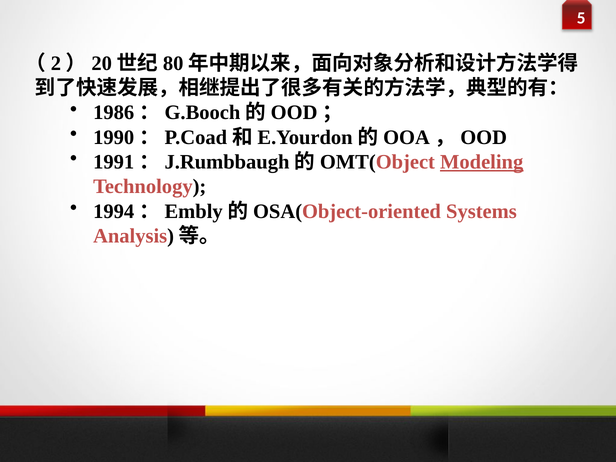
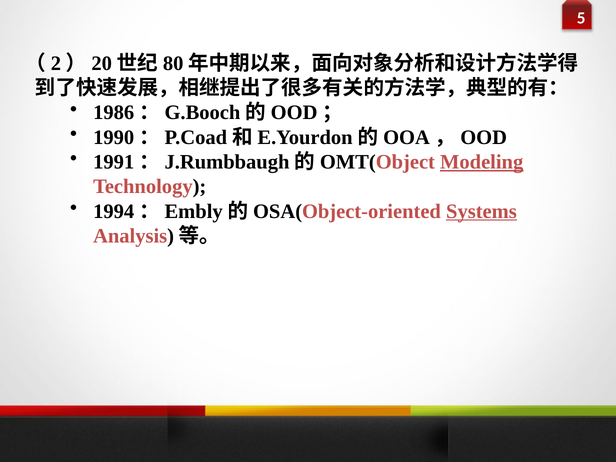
Systems underline: none -> present (481, 211)
